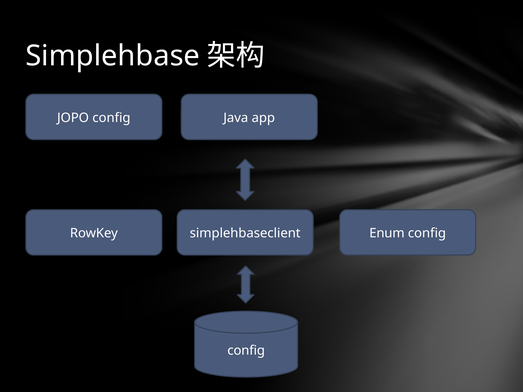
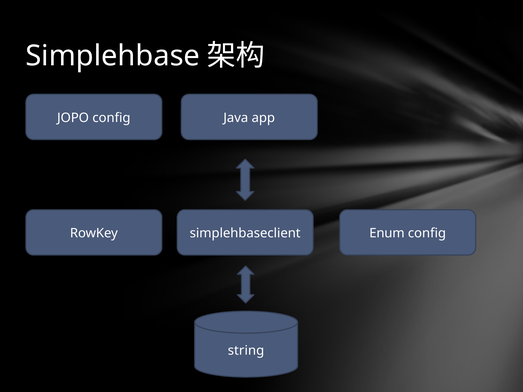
config: config -> string (246, 351)
